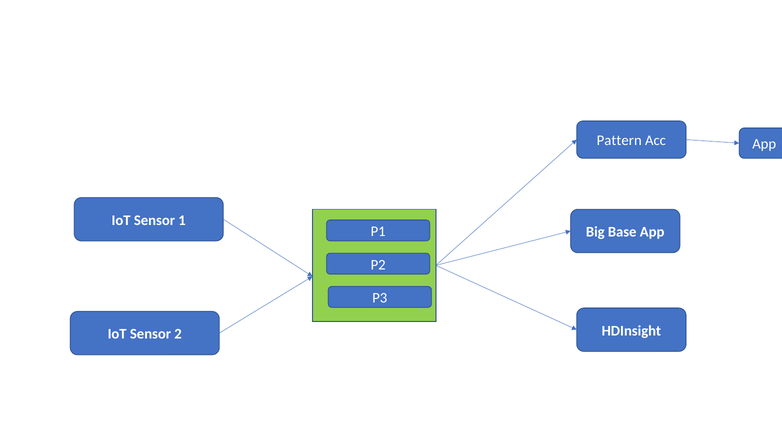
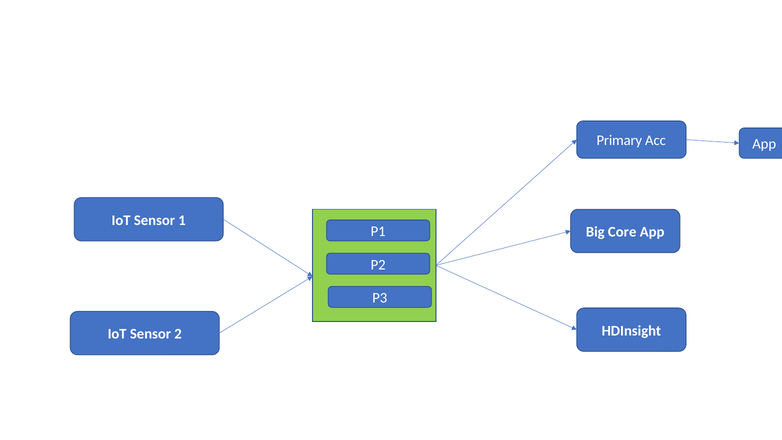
Pattern: Pattern -> Primary (619, 141)
Base: Base -> Core (622, 232)
